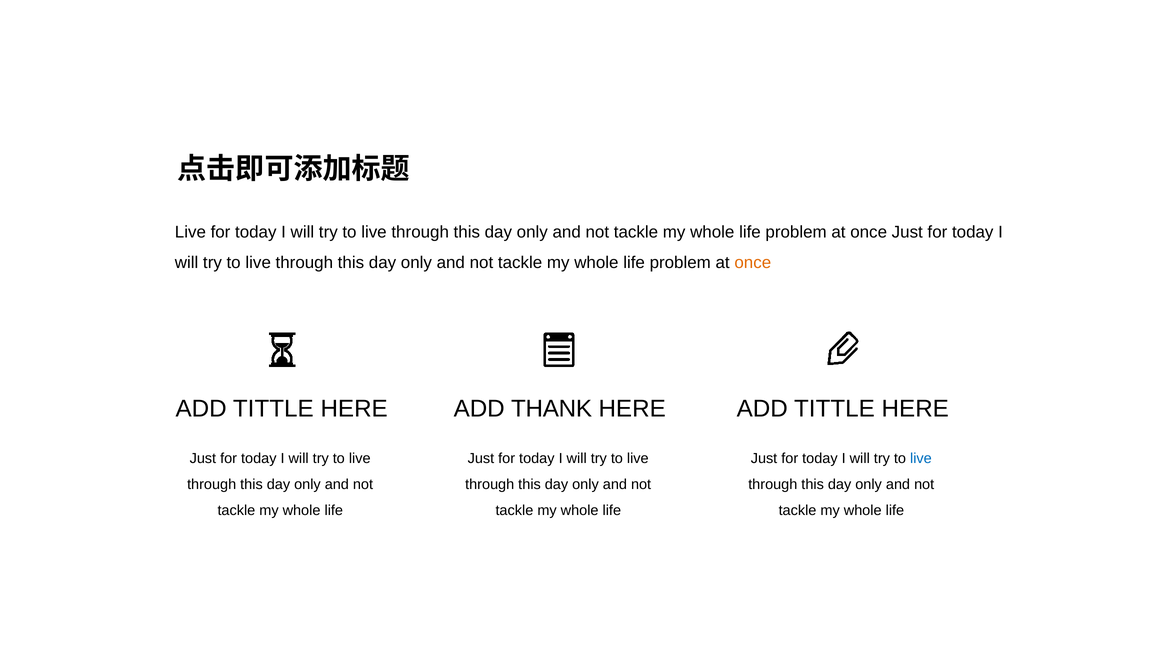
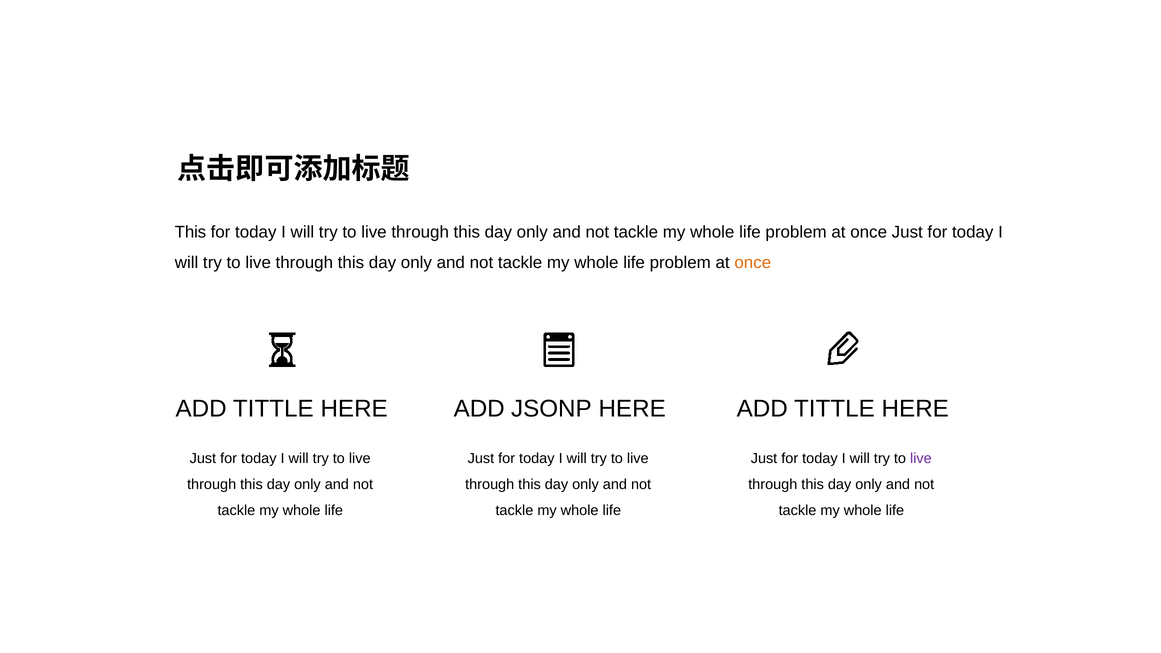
Live: Live -> This (190, 232)
THANK: THANK -> JSONP (551, 409)
live colour: blue -> purple (921, 458)
